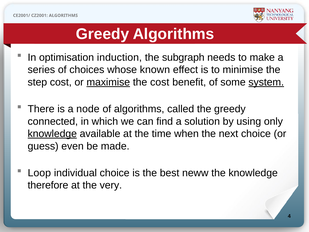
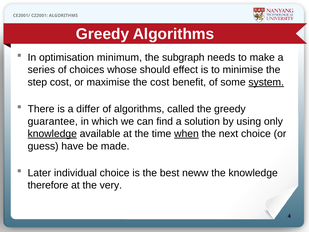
induction: induction -> minimum (119, 57)
known: known -> should (155, 70)
maximise underline: present -> none (108, 82)
node: node -> differ (88, 109)
connected: connected -> guarantee (53, 121)
when underline: none -> present (186, 134)
even: even -> have (73, 146)
Loop: Loop -> Later (39, 173)
